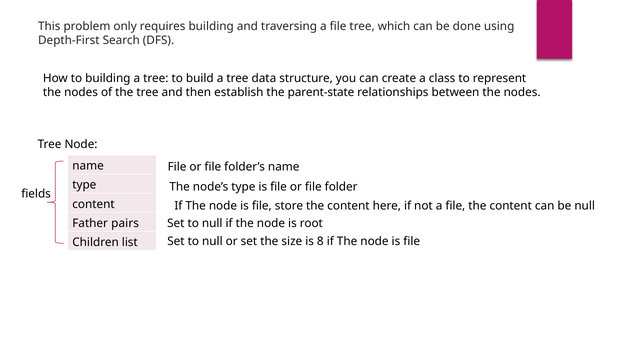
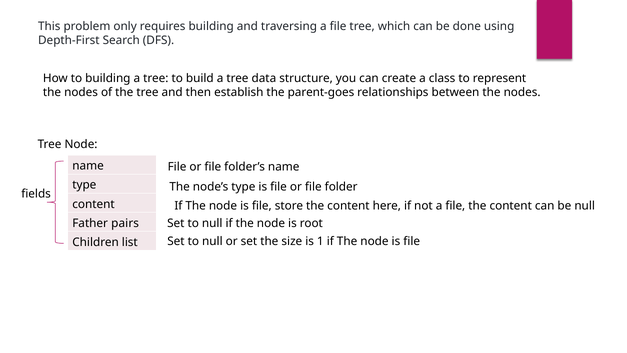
parent-state: parent-state -> parent-goes (321, 92)
8: 8 -> 1 (320, 241)
